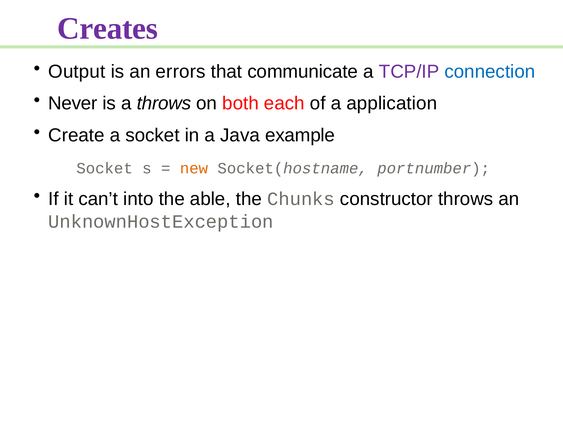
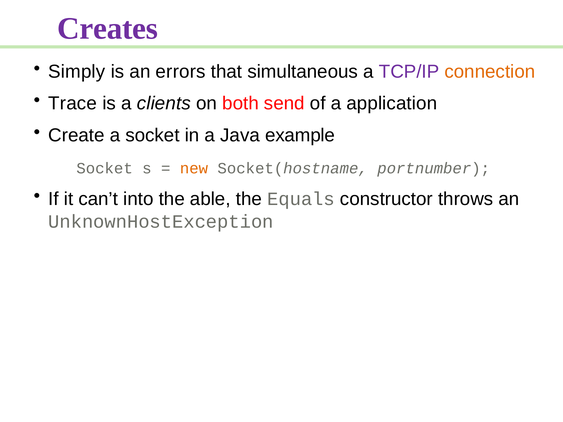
Output: Output -> Simply (77, 72)
communicate: communicate -> simultaneous (303, 72)
connection colour: blue -> orange (490, 72)
Never: Never -> Trace (73, 104)
a throws: throws -> clients (164, 104)
each: each -> send (284, 104)
Chunks: Chunks -> Equals (301, 199)
